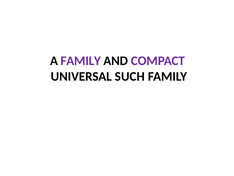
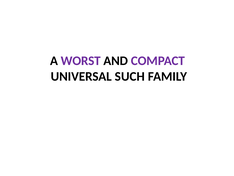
A FAMILY: FAMILY -> WORST (81, 61)
